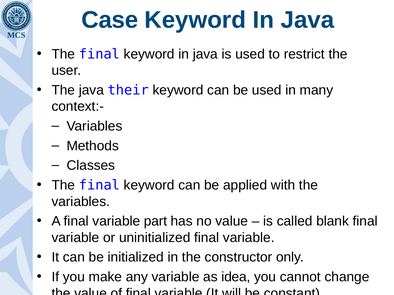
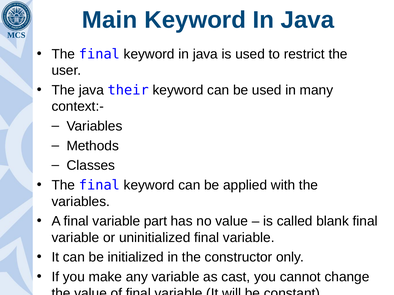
Case: Case -> Main (110, 20)
idea: idea -> cast (236, 277)
